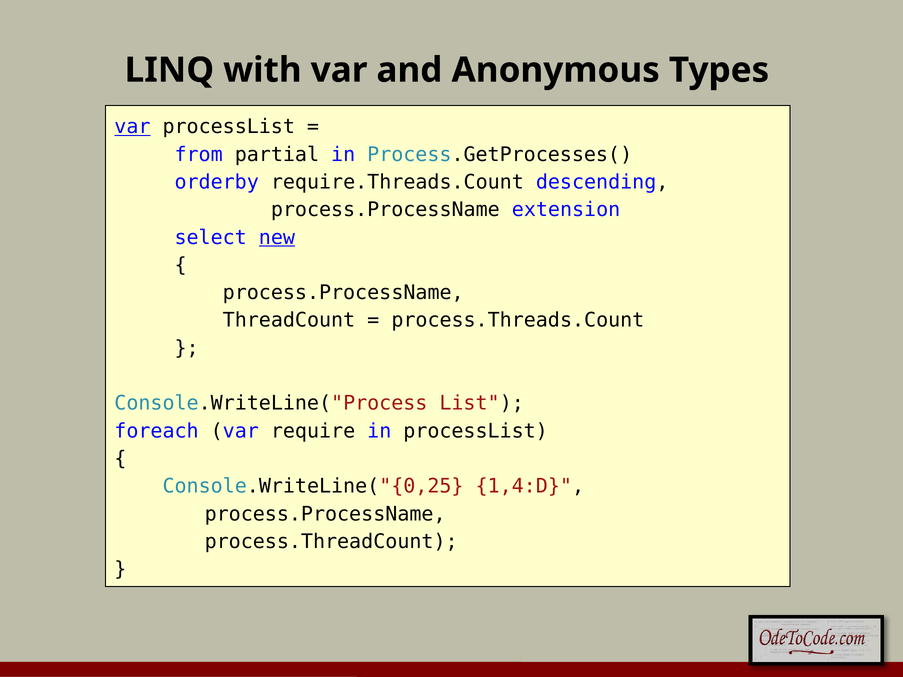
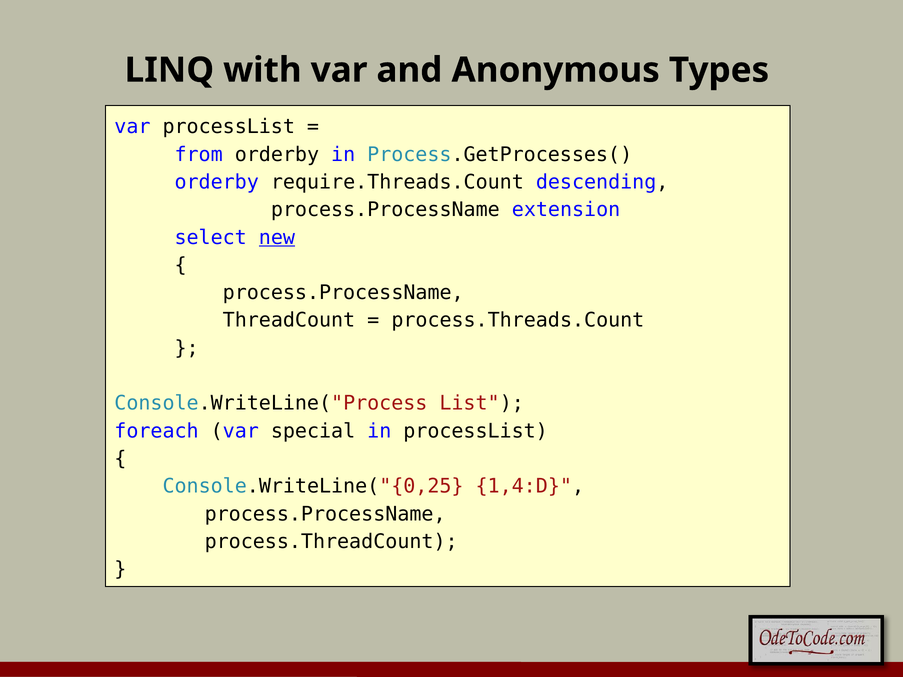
var underline: present -> none (132, 127)
from partial: partial -> orderby (277, 155)
require: require -> special (313, 431)
